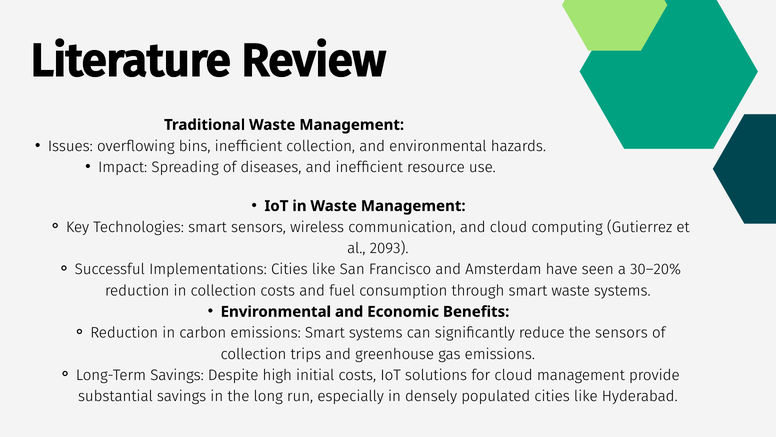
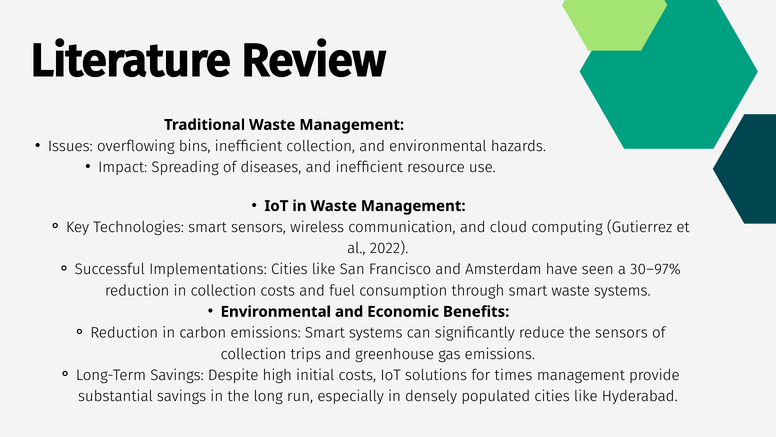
2093: 2093 -> 2022 (389, 248)
30–20%: 30–20% -> 30–97% (656, 269)
for cloud: cloud -> times (514, 375)
